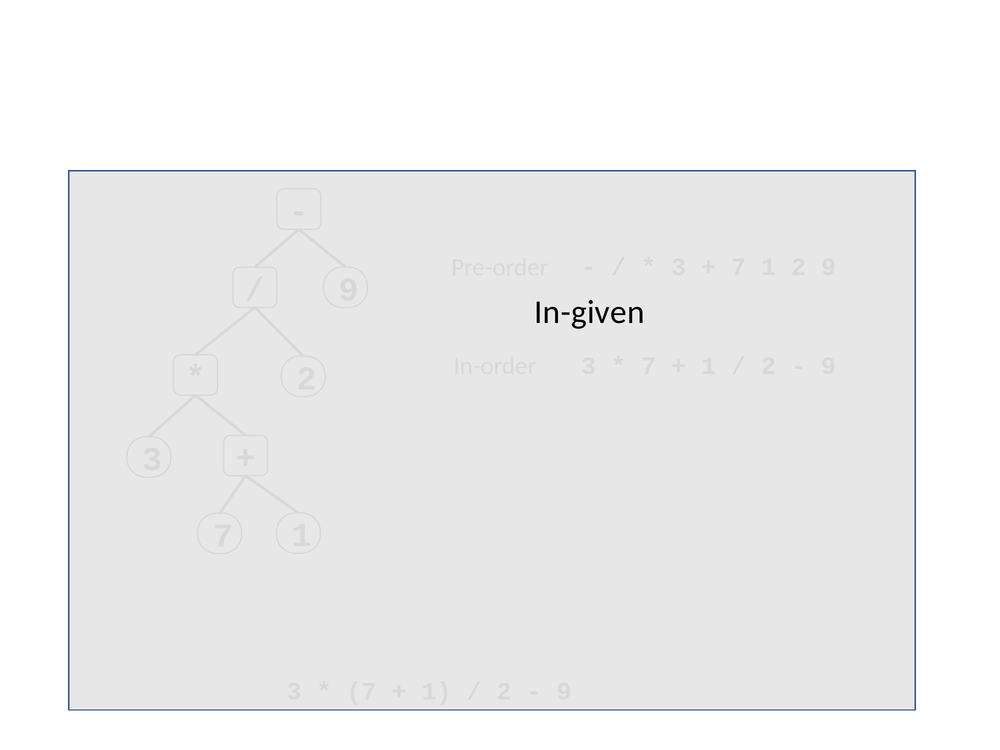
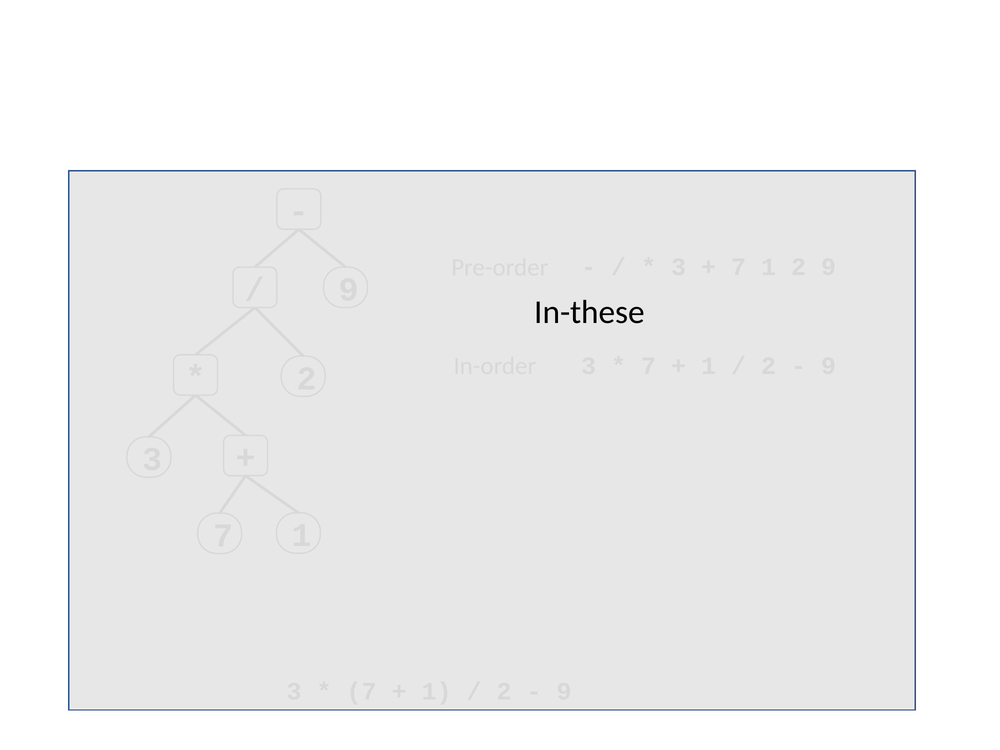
In-given: In-given -> In-these (590, 312)
